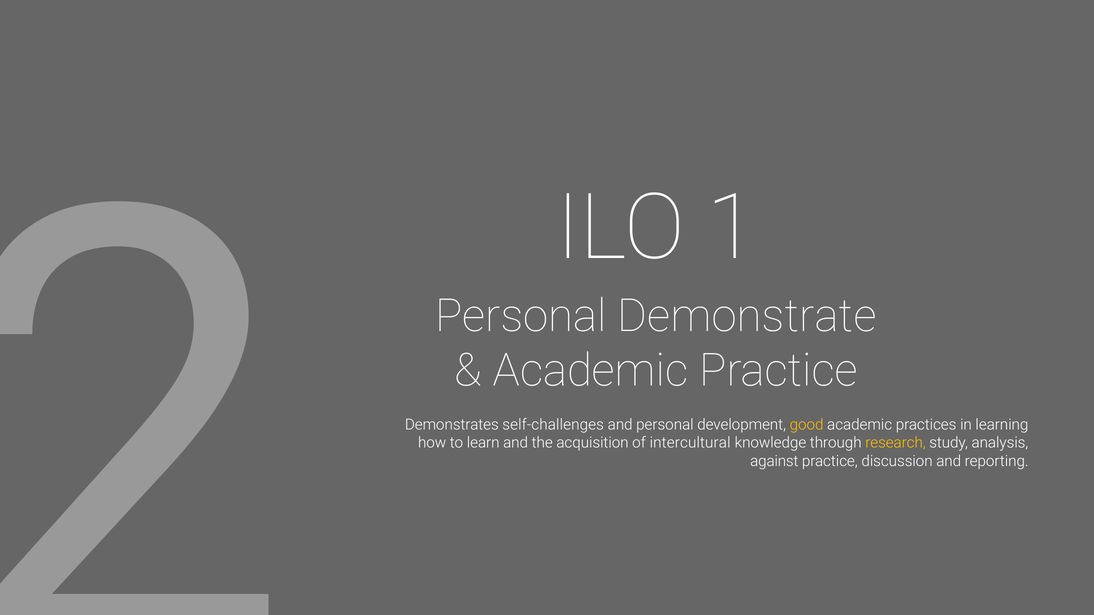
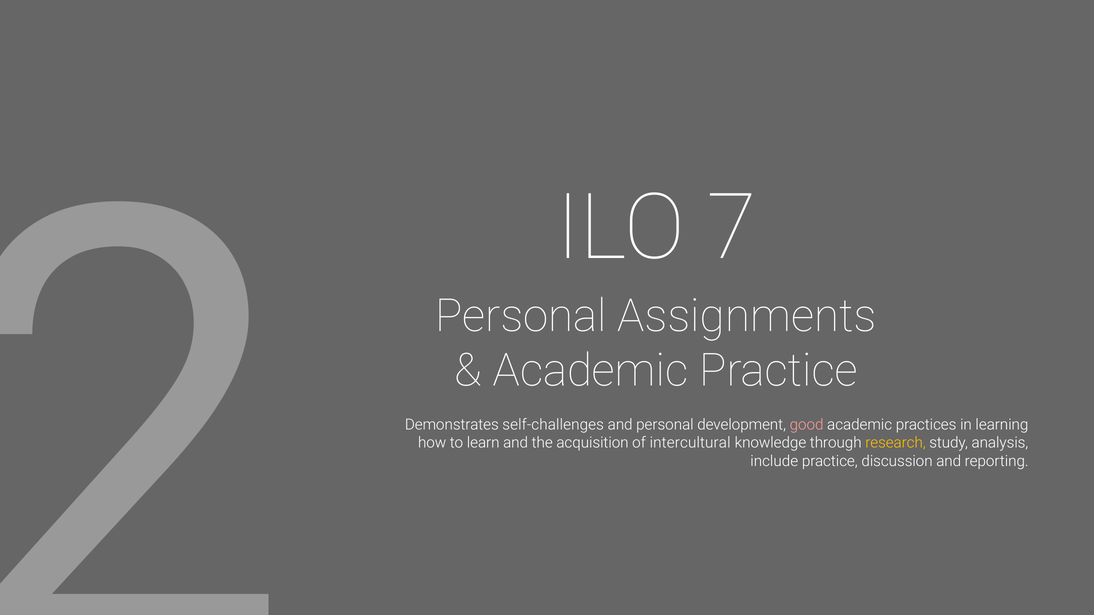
1: 1 -> 7 (732, 228)
Demonstrate: Demonstrate -> Assignments (747, 316)
good colour: yellow -> pink (807, 425)
against: against -> include (774, 462)
